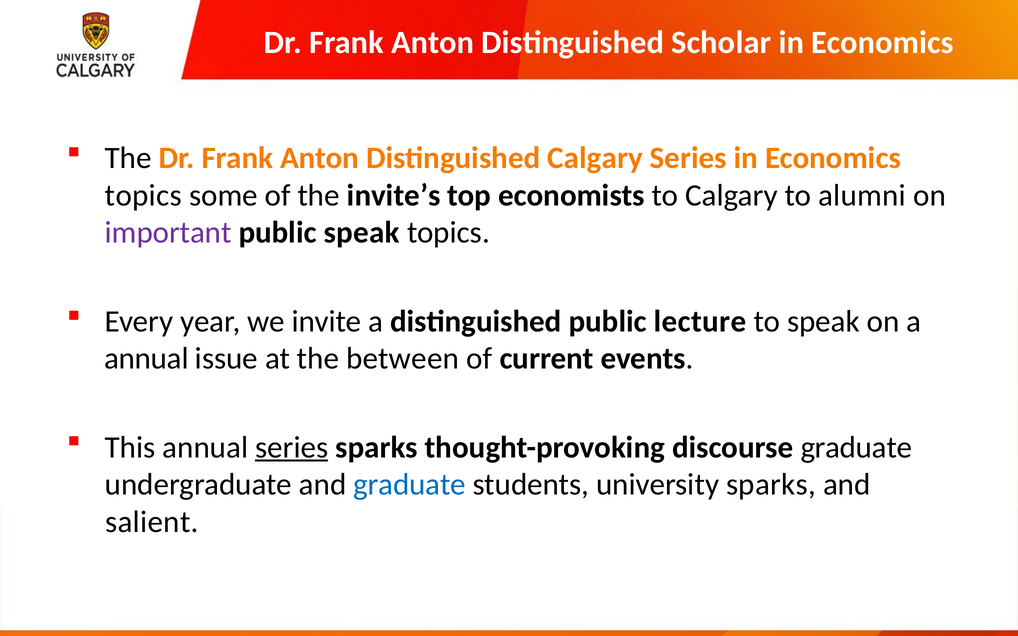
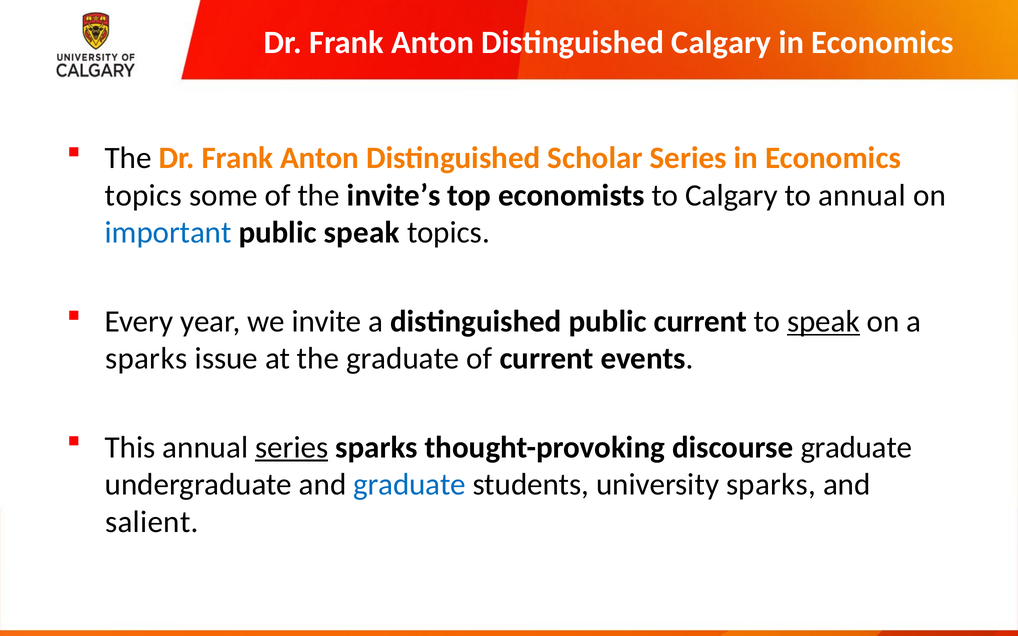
Distinguished Scholar: Scholar -> Calgary (721, 43)
Distinguished Calgary: Calgary -> Scholar (595, 158)
to alumni: alumni -> annual (862, 196)
important colour: purple -> blue (168, 233)
public lecture: lecture -> current (700, 321)
speak underline: none -> present (823, 321)
annual: annual -> sparks (146, 359)
the between: between -> graduate (403, 359)
